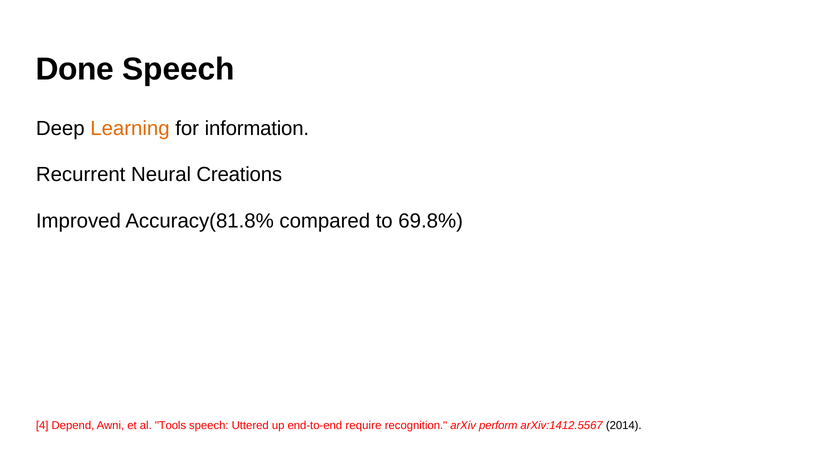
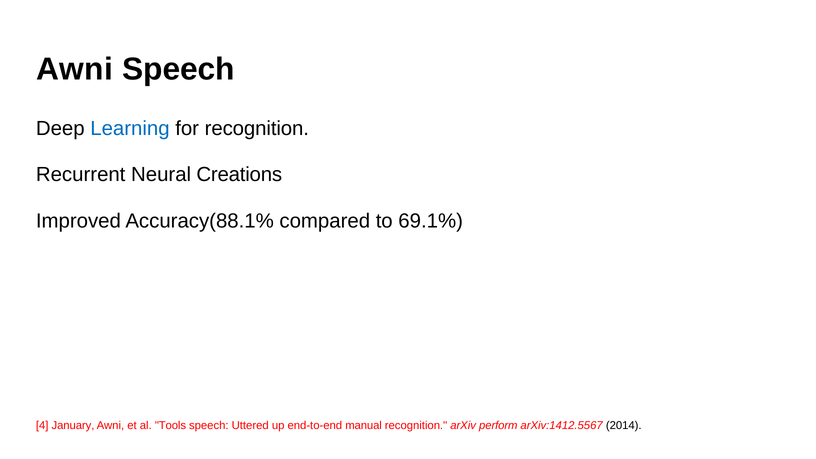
Done: Done -> Awni (75, 69)
Learning colour: orange -> blue (130, 128)
for information: information -> recognition (257, 128)
Accuracy(81.8%: Accuracy(81.8% -> Accuracy(88.1% (200, 221)
69.8%: 69.8% -> 69.1% (431, 221)
Depend: Depend -> January (73, 425)
require: require -> manual (364, 425)
